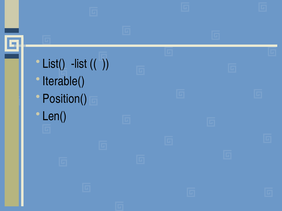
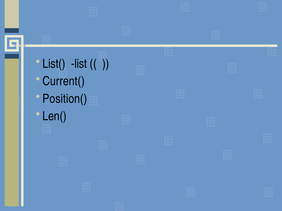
Iterable(: Iterable( -> Current( (64, 81)
